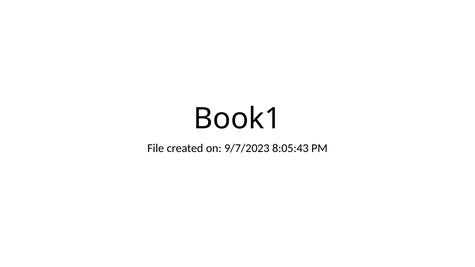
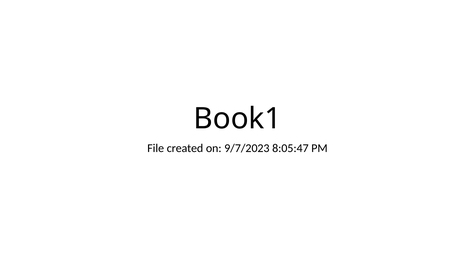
8:05:43: 8:05:43 -> 8:05:47 (290, 148)
